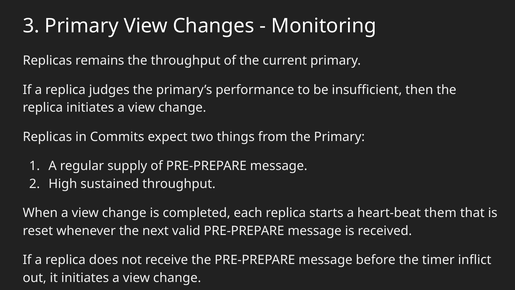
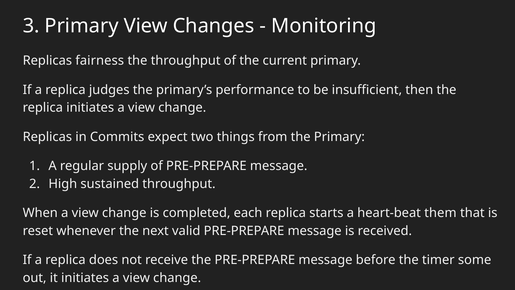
remains: remains -> fairness (100, 60)
inflict: inflict -> some (475, 260)
